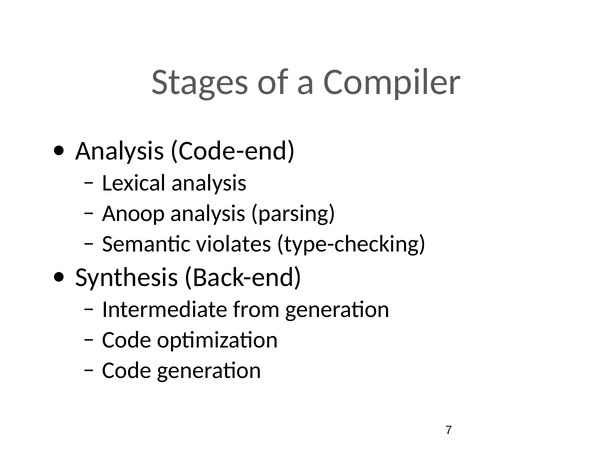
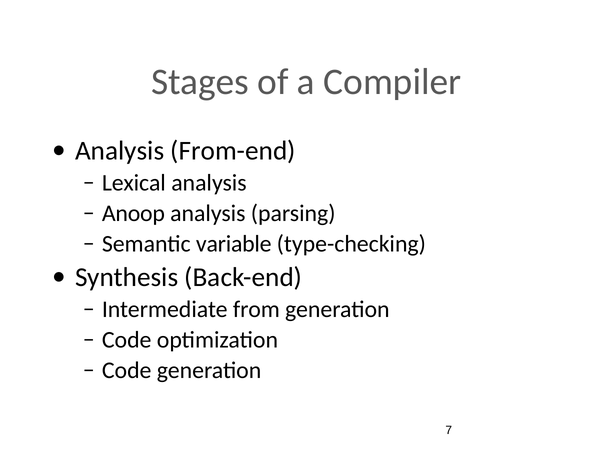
Code-end: Code-end -> From-end (233, 150)
violates: violates -> variable (234, 244)
